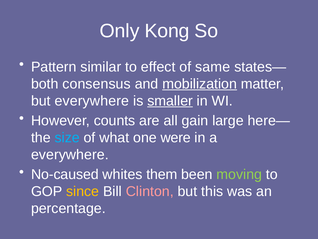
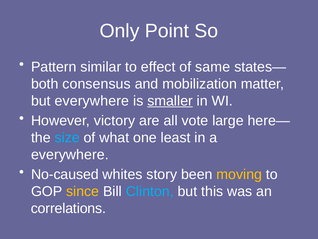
Kong: Kong -> Point (167, 31)
mobilization underline: present -> none (200, 84)
counts: counts -> victory (115, 120)
gain: gain -> vote (195, 120)
were: were -> least (176, 137)
them: them -> story (162, 174)
moving colour: light green -> yellow (239, 174)
Clinton colour: pink -> light blue (150, 191)
percentage: percentage -> correlations (68, 208)
